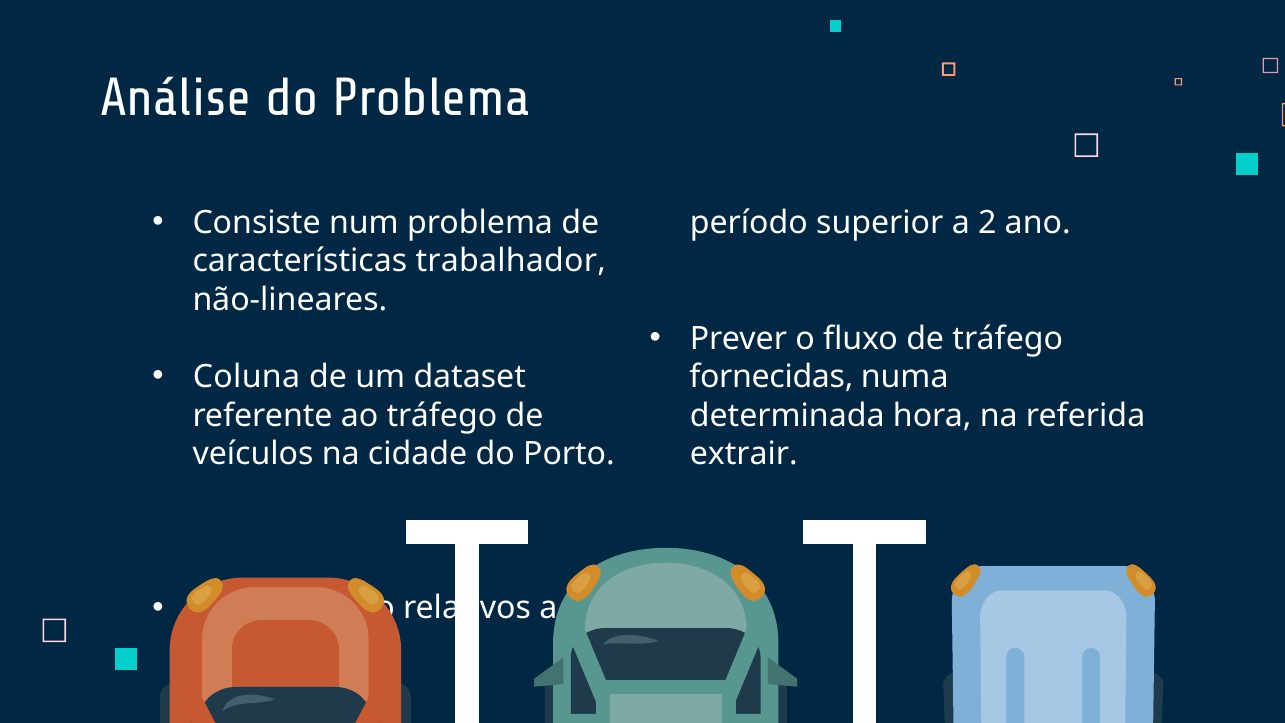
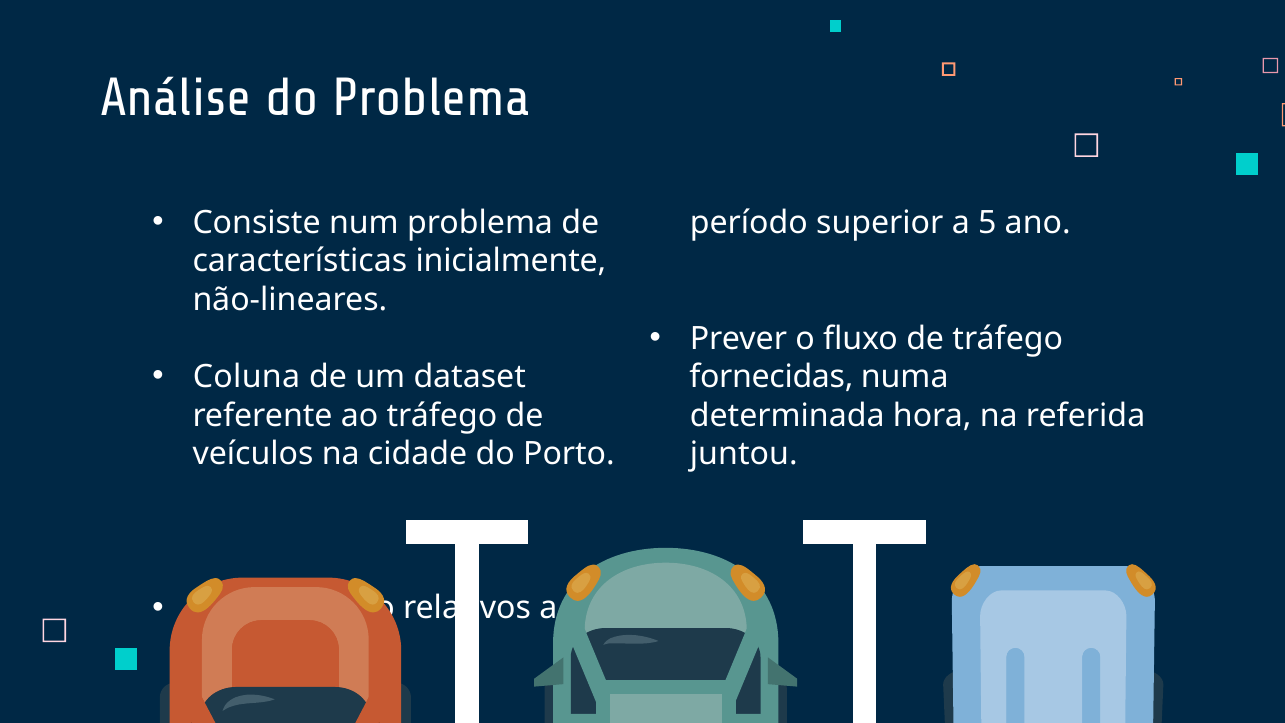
2: 2 -> 5 (987, 223)
trabalhador: trabalhador -> inicialmente (511, 261)
extrair: extrair -> juntou (744, 454)
